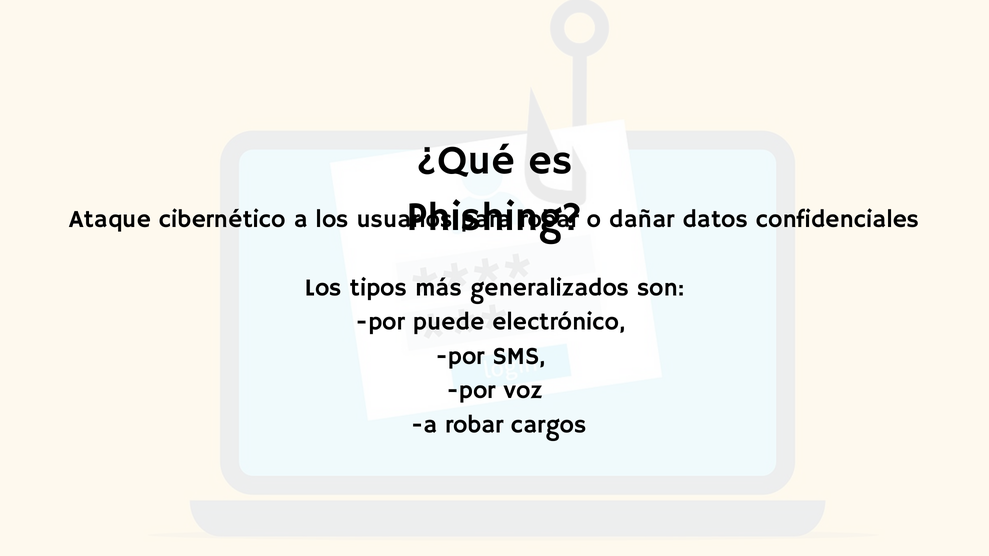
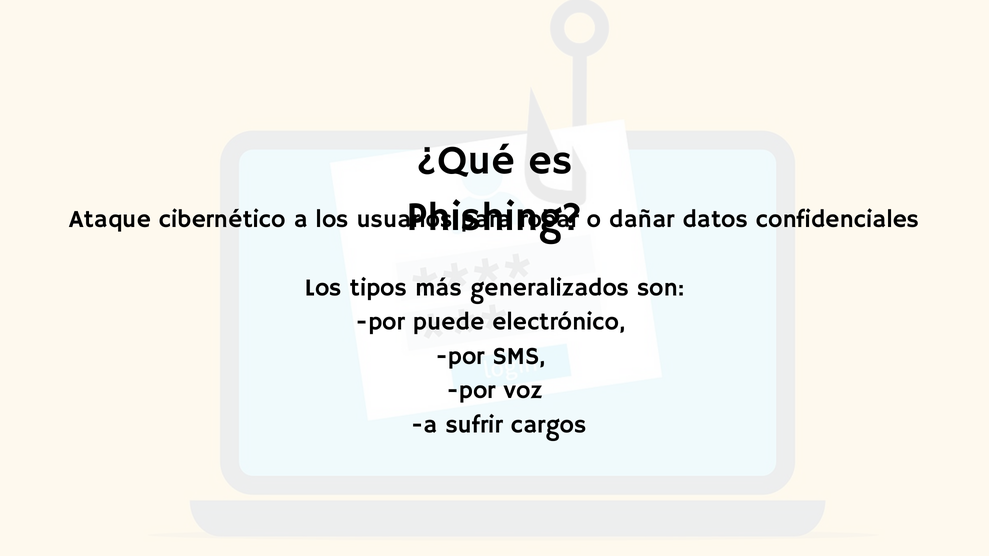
a robar: robar -> sufrir (474, 425)
